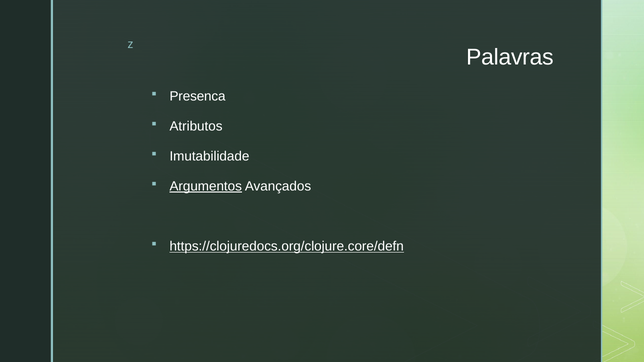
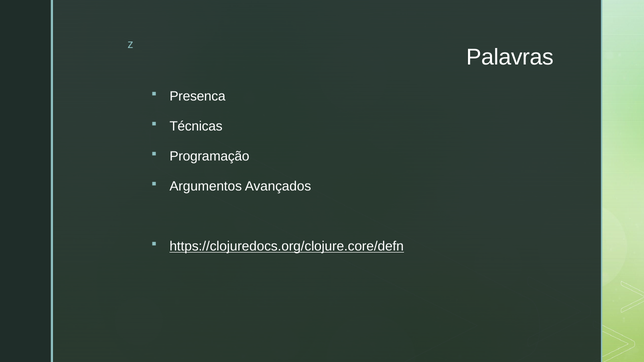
Atributos: Atributos -> Técnicas (196, 126)
Imutabilidade: Imutabilidade -> Programação (209, 156)
Argumentos underline: present -> none (206, 186)
